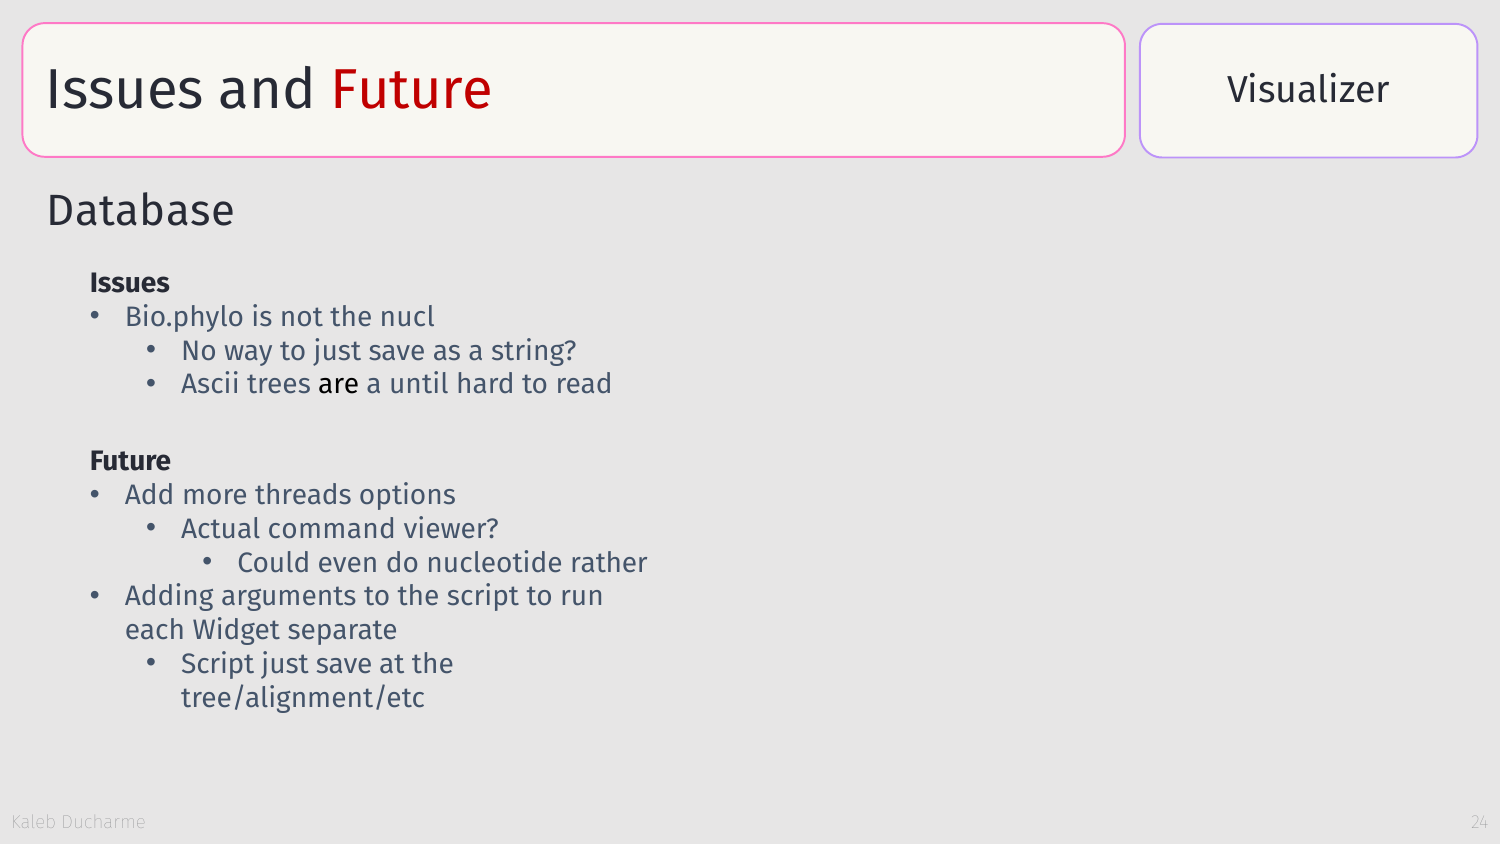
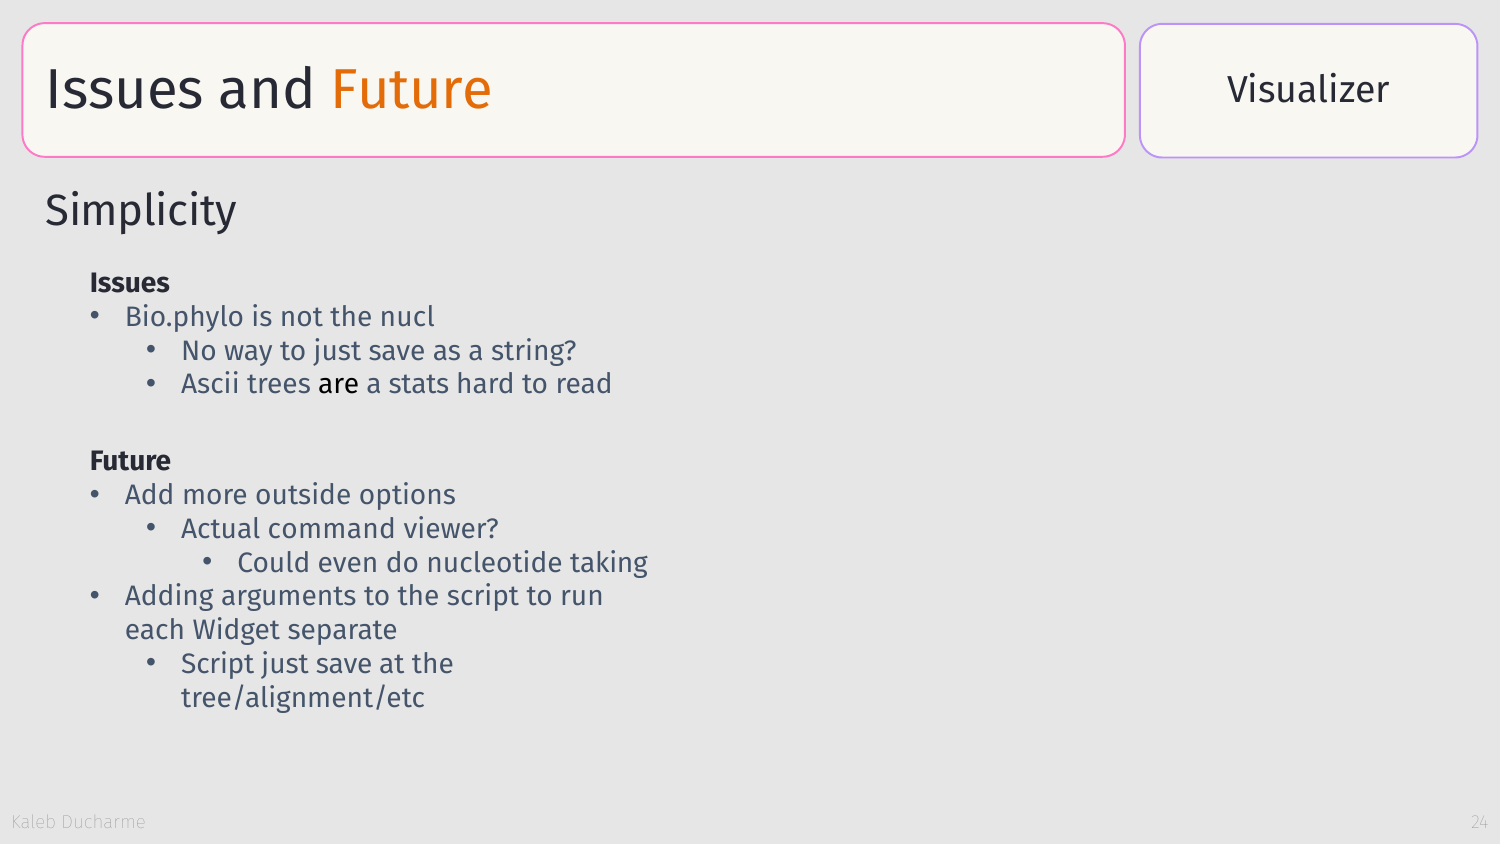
Future colour: red -> orange (412, 90)
Database: Database -> Simplicity (141, 211)
until: until -> stats (419, 385)
threads: threads -> outside (303, 495)
rather: rather -> taking (609, 563)
